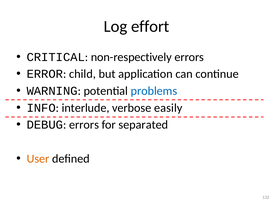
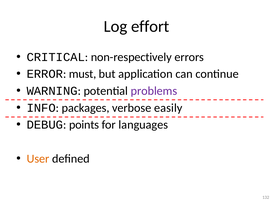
child: child -> must (83, 74)
problems colour: blue -> purple (154, 91)
interlude: interlude -> packages (86, 108)
DEBUG errors: errors -> points (84, 125)
separated: separated -> languages (143, 125)
